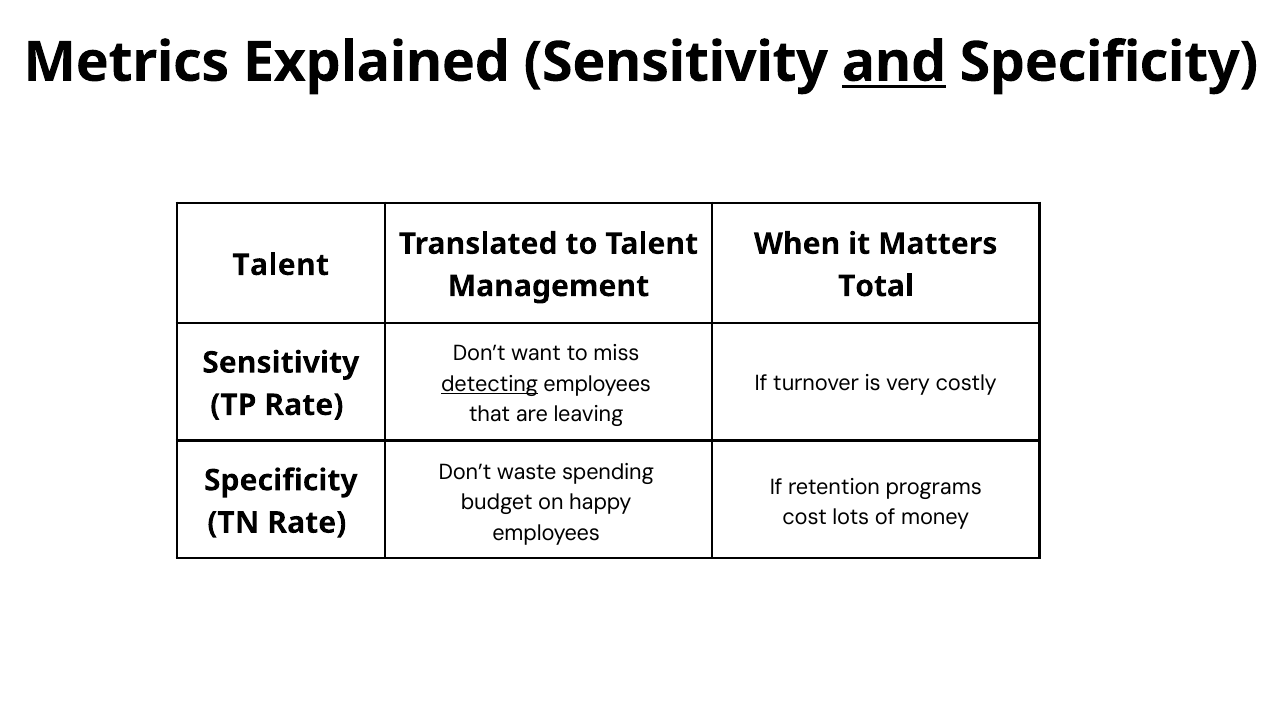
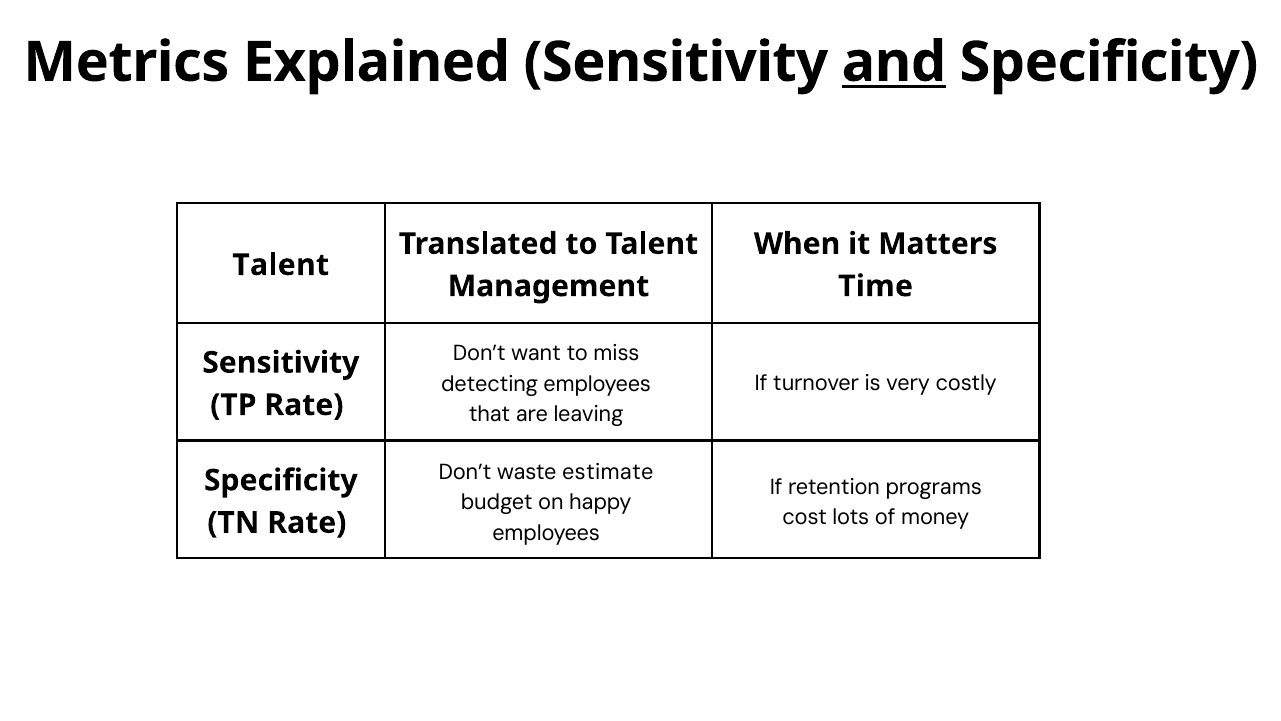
Total: Total -> Time (876, 286)
detecting underline: present -> none (490, 384)
spending: spending -> estimate (608, 472)
